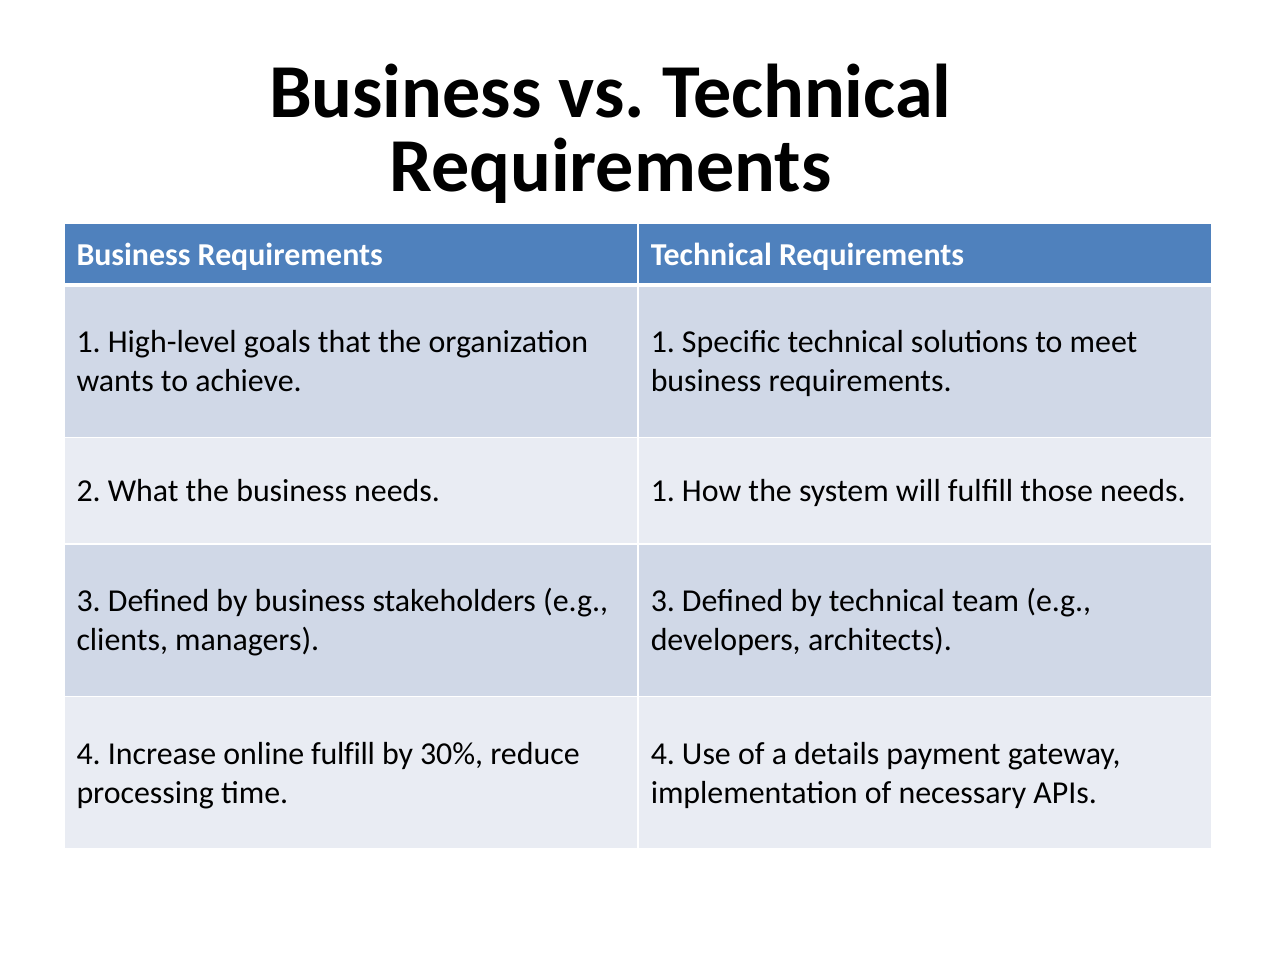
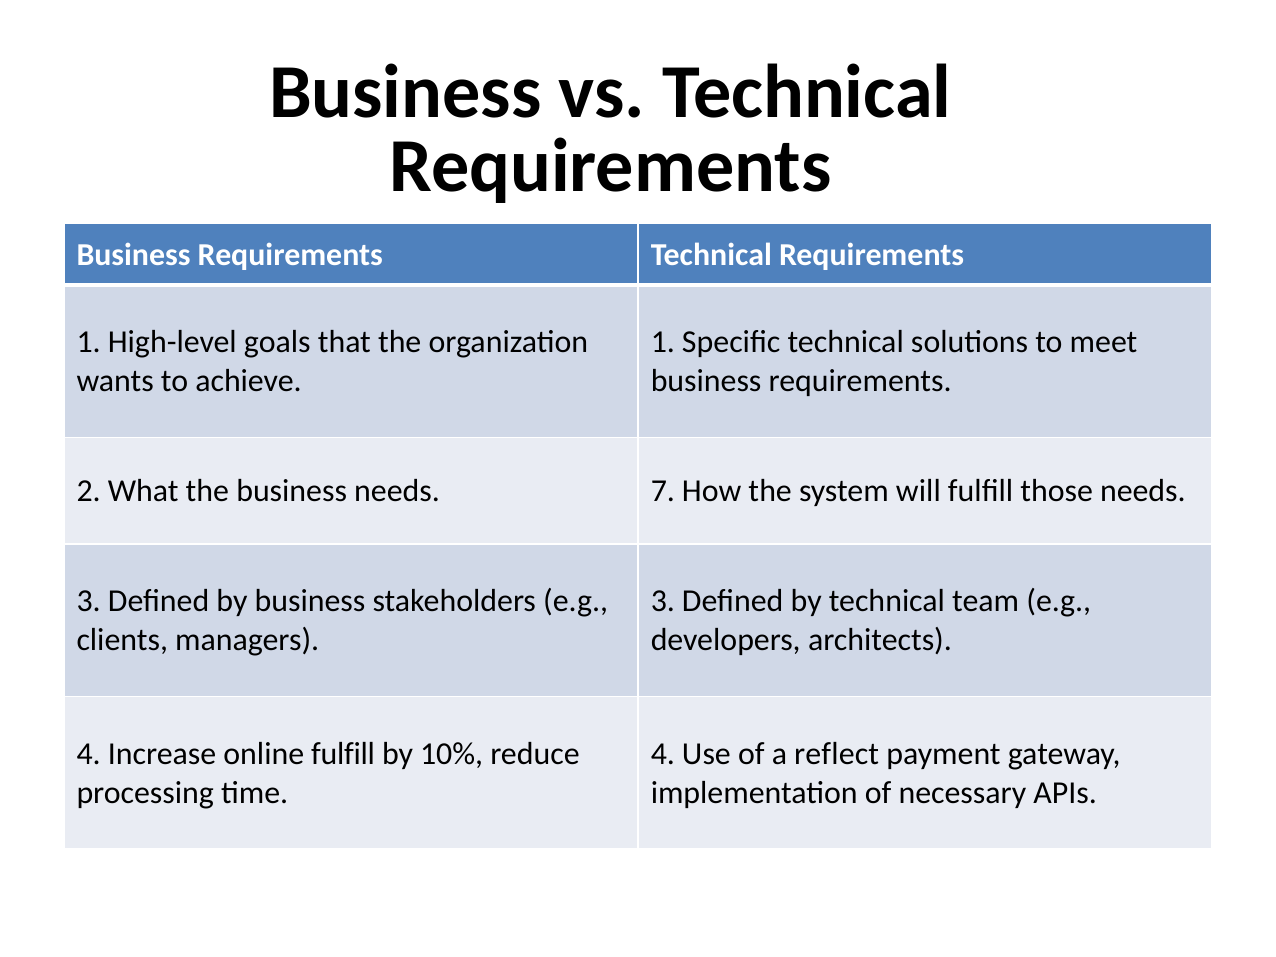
needs 1: 1 -> 7 (663, 491)
30%: 30% -> 10% (452, 754)
details: details -> reflect (837, 754)
